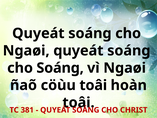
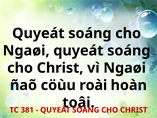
Soáng: Soáng -> Christ (60, 68)
cöùu toâi: toâi -> roài (93, 85)
